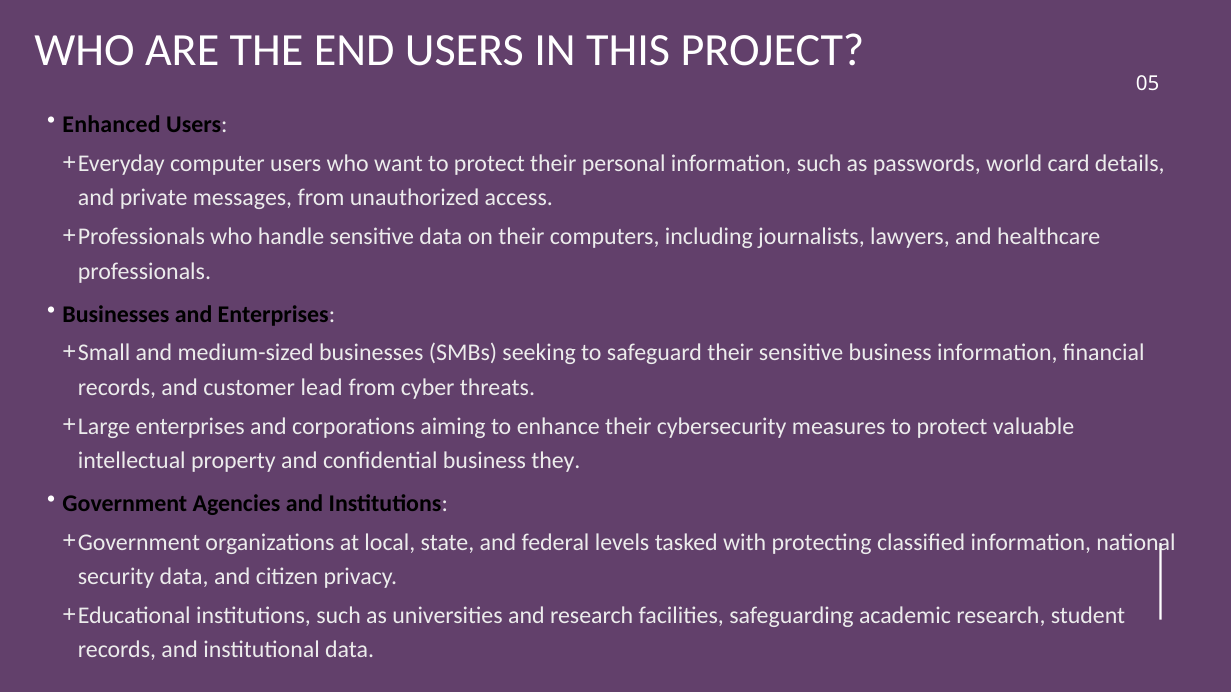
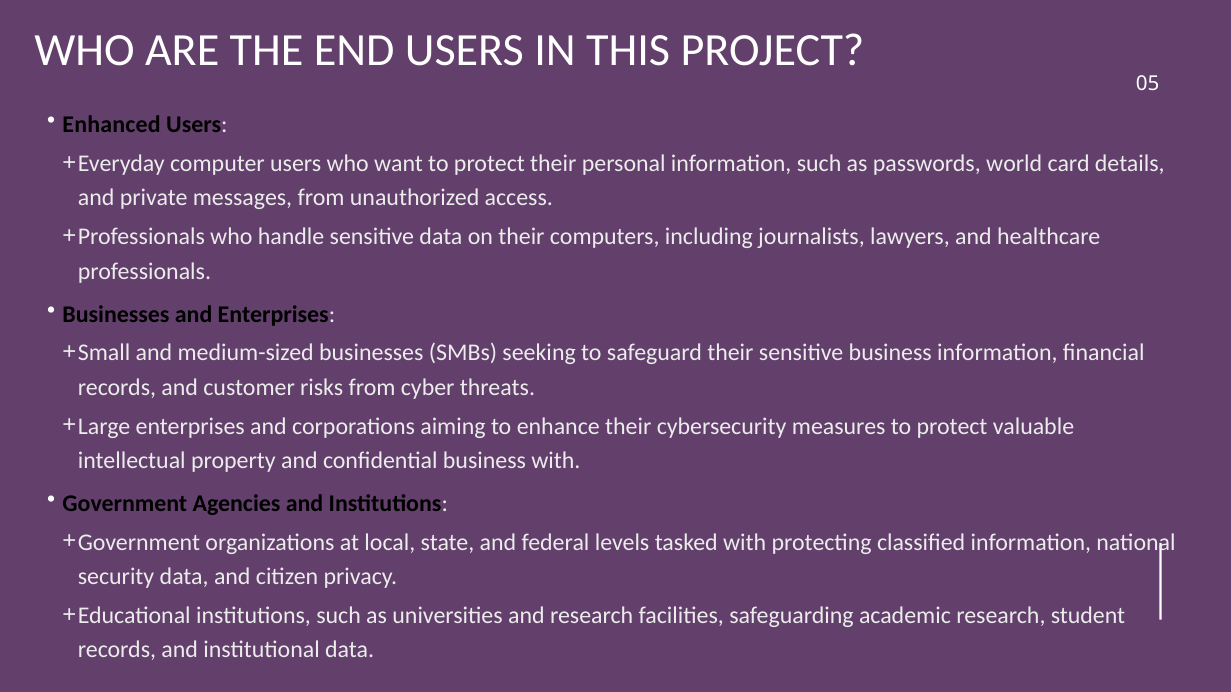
lead: lead -> risks (322, 388)
business they: they -> with (556, 461)
